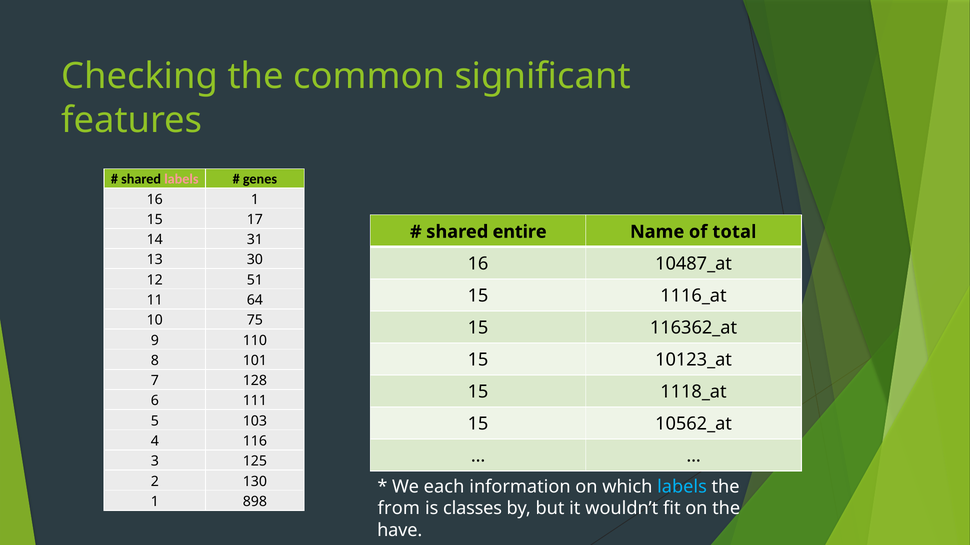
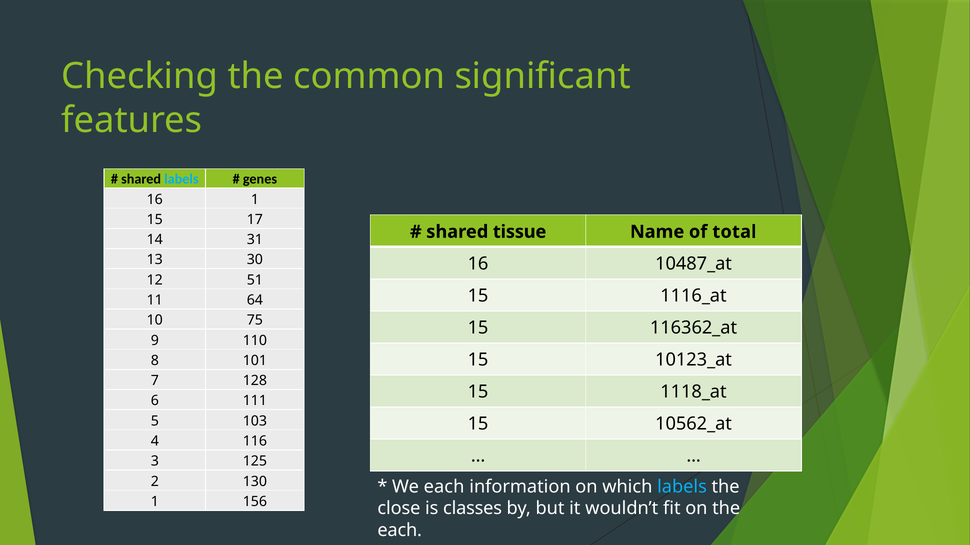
labels colour: pink -> light blue (181, 179)
entire: entire -> tissue (520, 232)
898: 898 -> 156 (255, 502)
from: from -> close (399, 509)
have: have -> each (400, 531)
